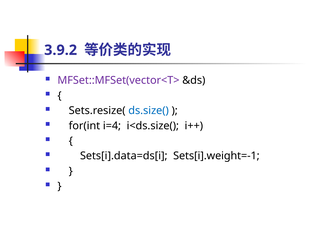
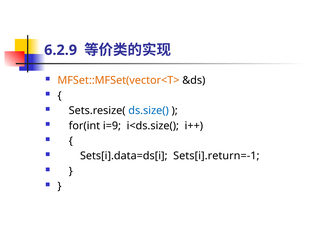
3.9.2: 3.9.2 -> 6.2.9 (61, 50)
MFSet::MFSet(vector<T> colour: purple -> orange (118, 81)
i=4: i=4 -> i=9 (112, 126)
Sets[i].weight=-1: Sets[i].weight=-1 -> Sets[i].return=-1 (216, 156)
